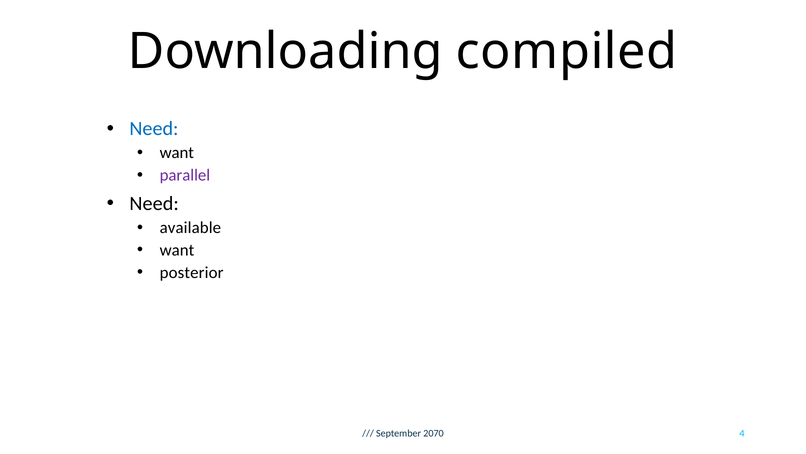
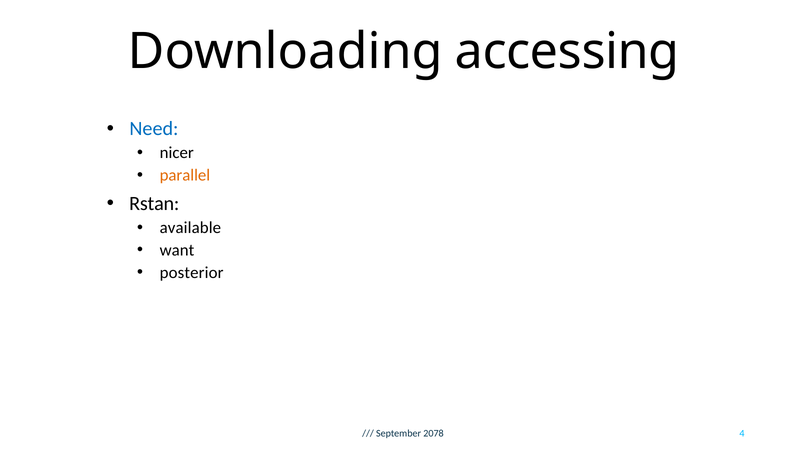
compiled: compiled -> accessing (567, 52)
want: want -> nicer (177, 153)
parallel colour: purple -> orange (185, 175)
Need: Need -> Rstan (154, 203)
2070: 2070 -> 2078 (434, 433)
